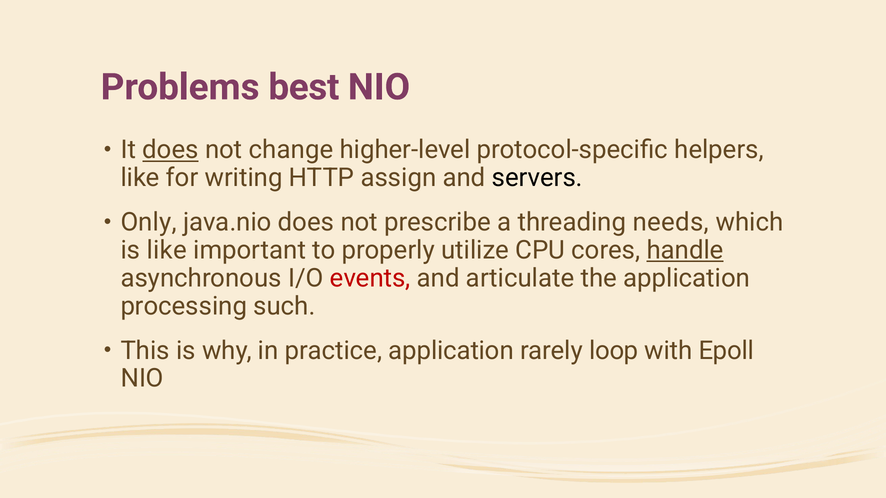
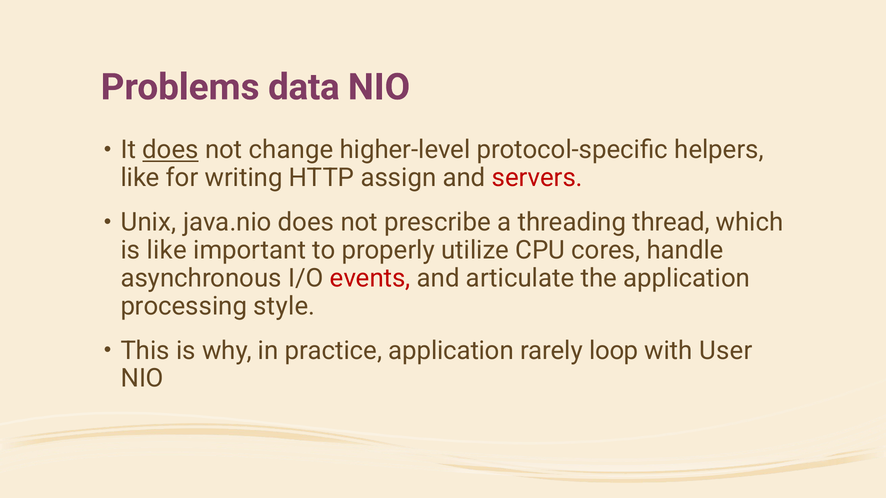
best: best -> data (304, 87)
servers colour: black -> red (537, 178)
Only: Only -> Unix (149, 222)
needs: needs -> thread (671, 222)
handle underline: present -> none (685, 250)
such: such -> style (284, 306)
Epoll: Epoll -> User (726, 351)
